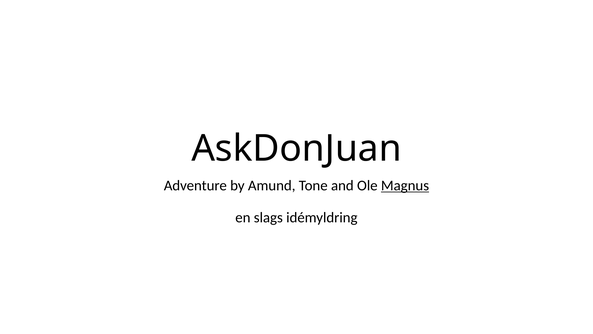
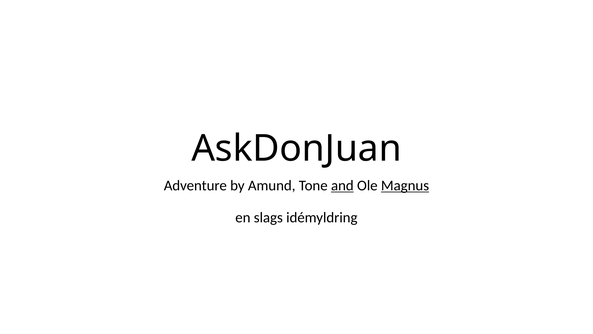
and underline: none -> present (342, 185)
